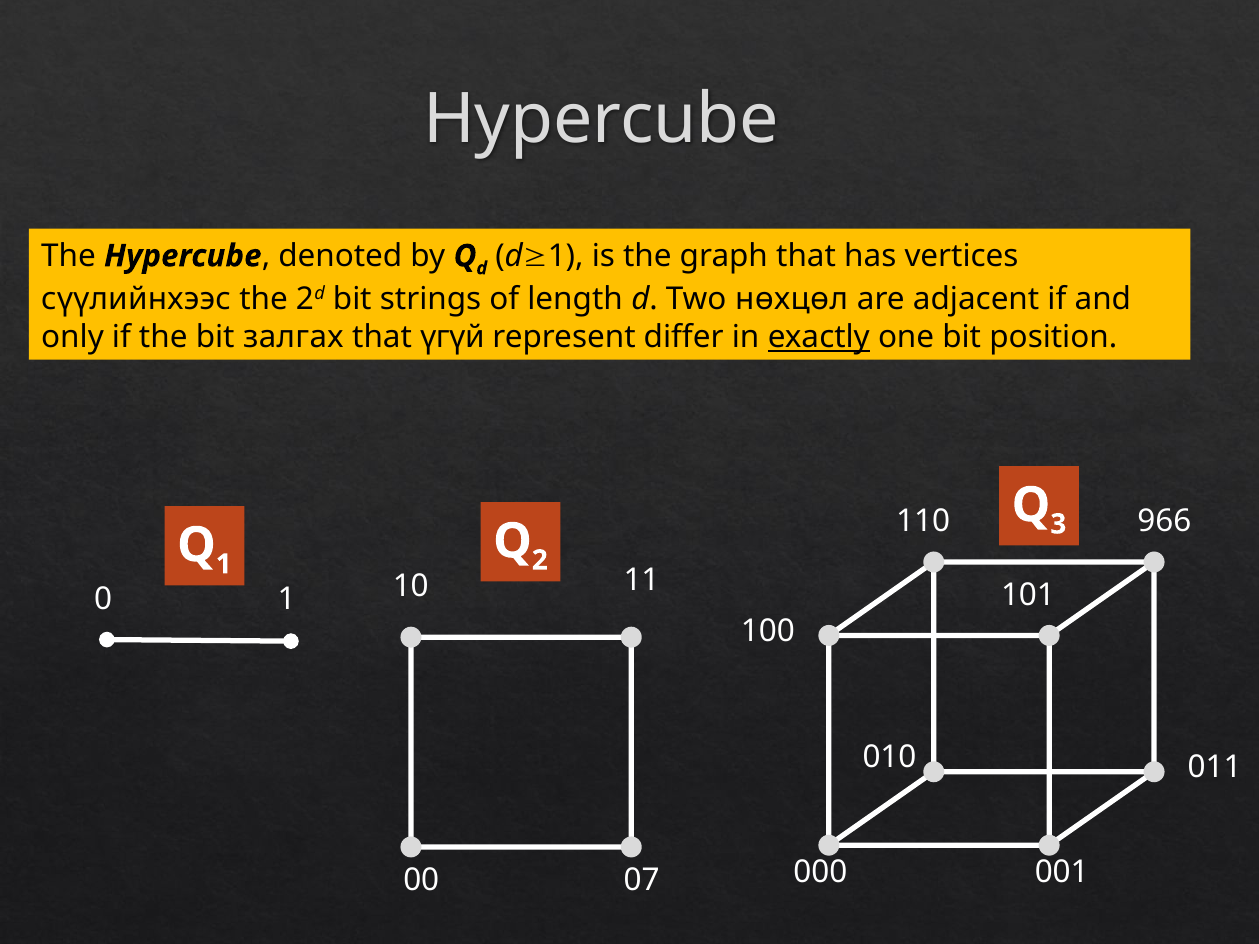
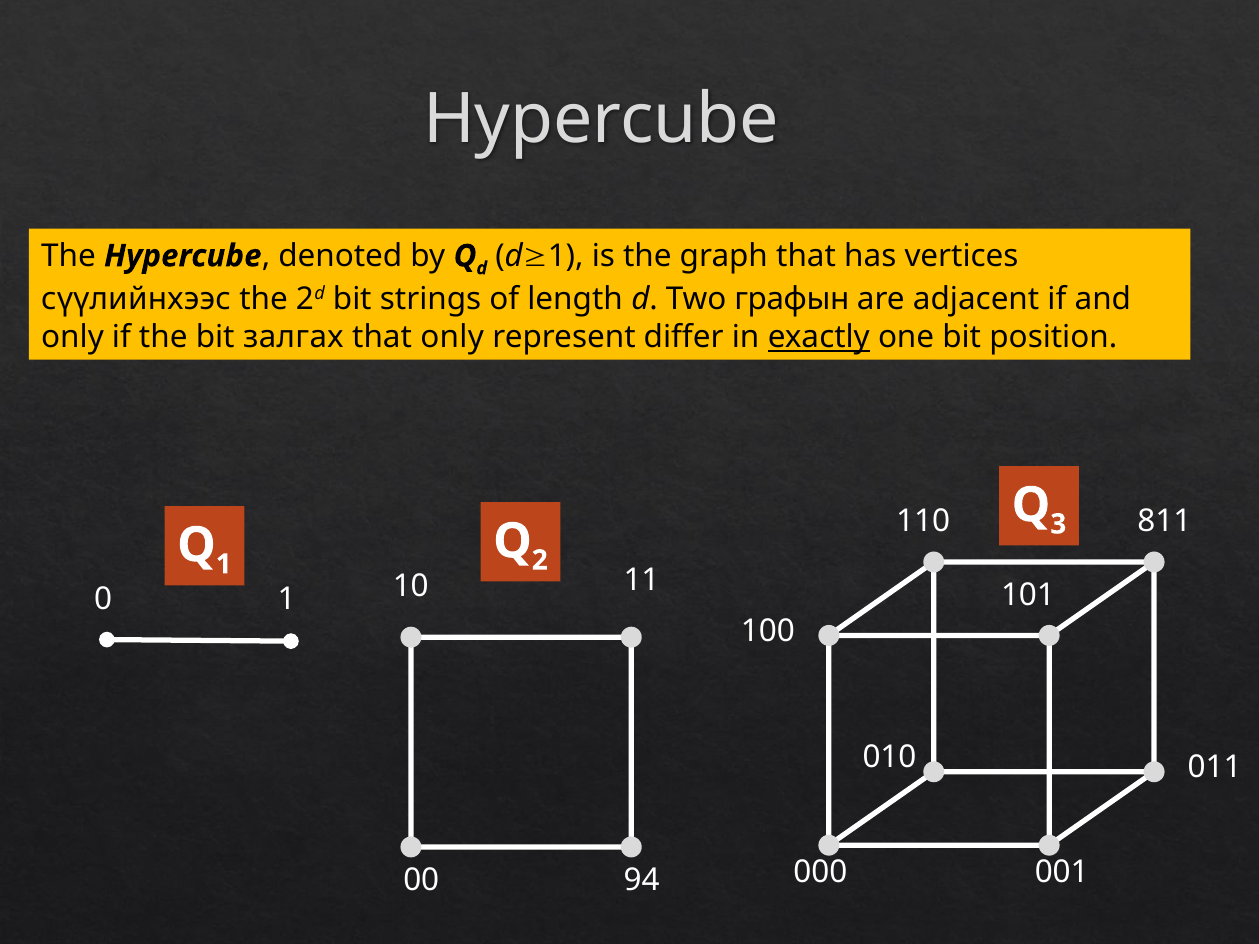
нөхцөл: нөхцөл -> графын (792, 299)
that үгүй: үгүй -> only (452, 337)
966: 966 -> 811 (1164, 522)
07: 07 -> 94 (642, 880)
